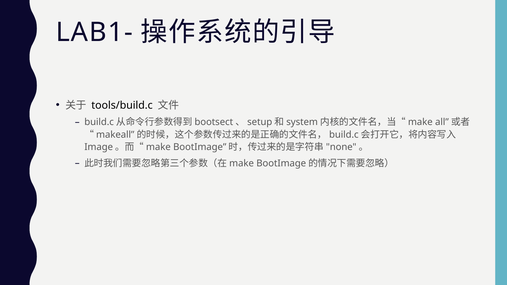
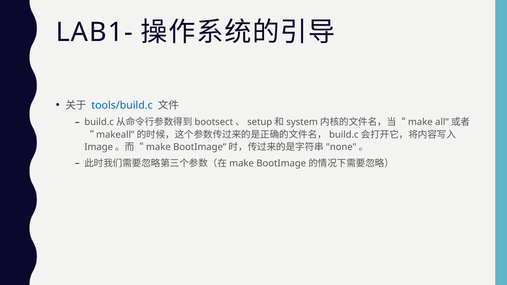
tools/build.c colour: black -> blue (122, 105)
